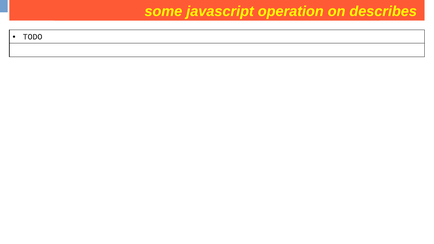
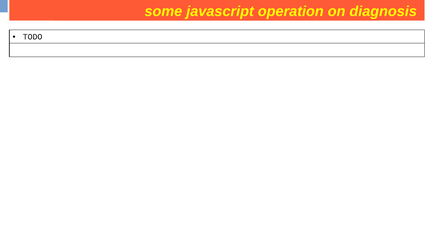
describes: describes -> diagnosis (383, 11)
